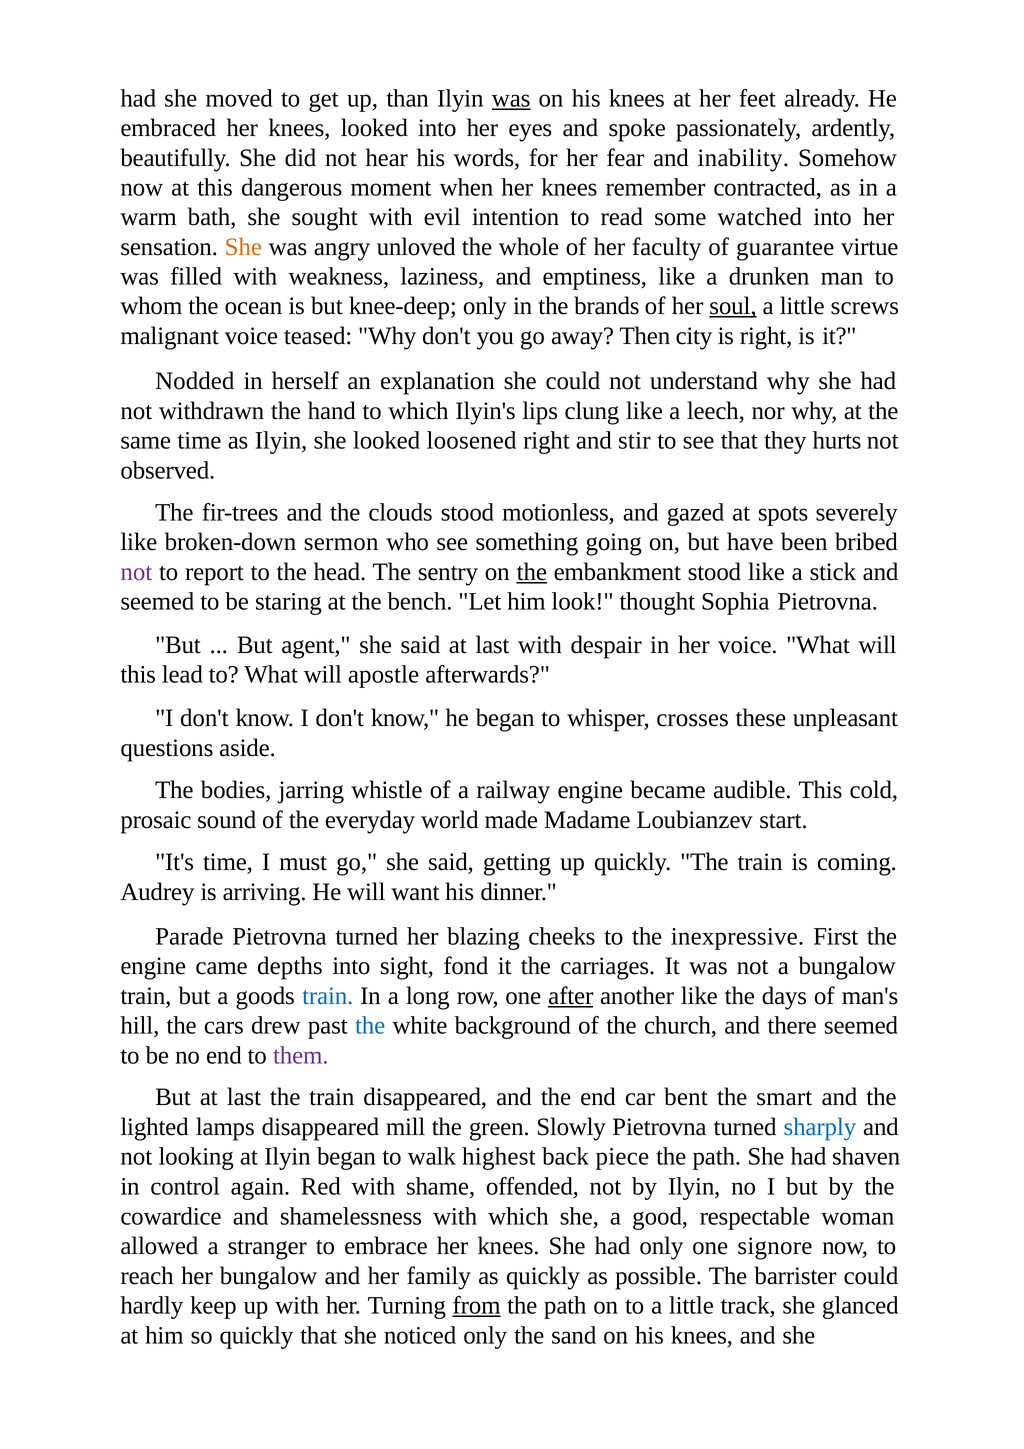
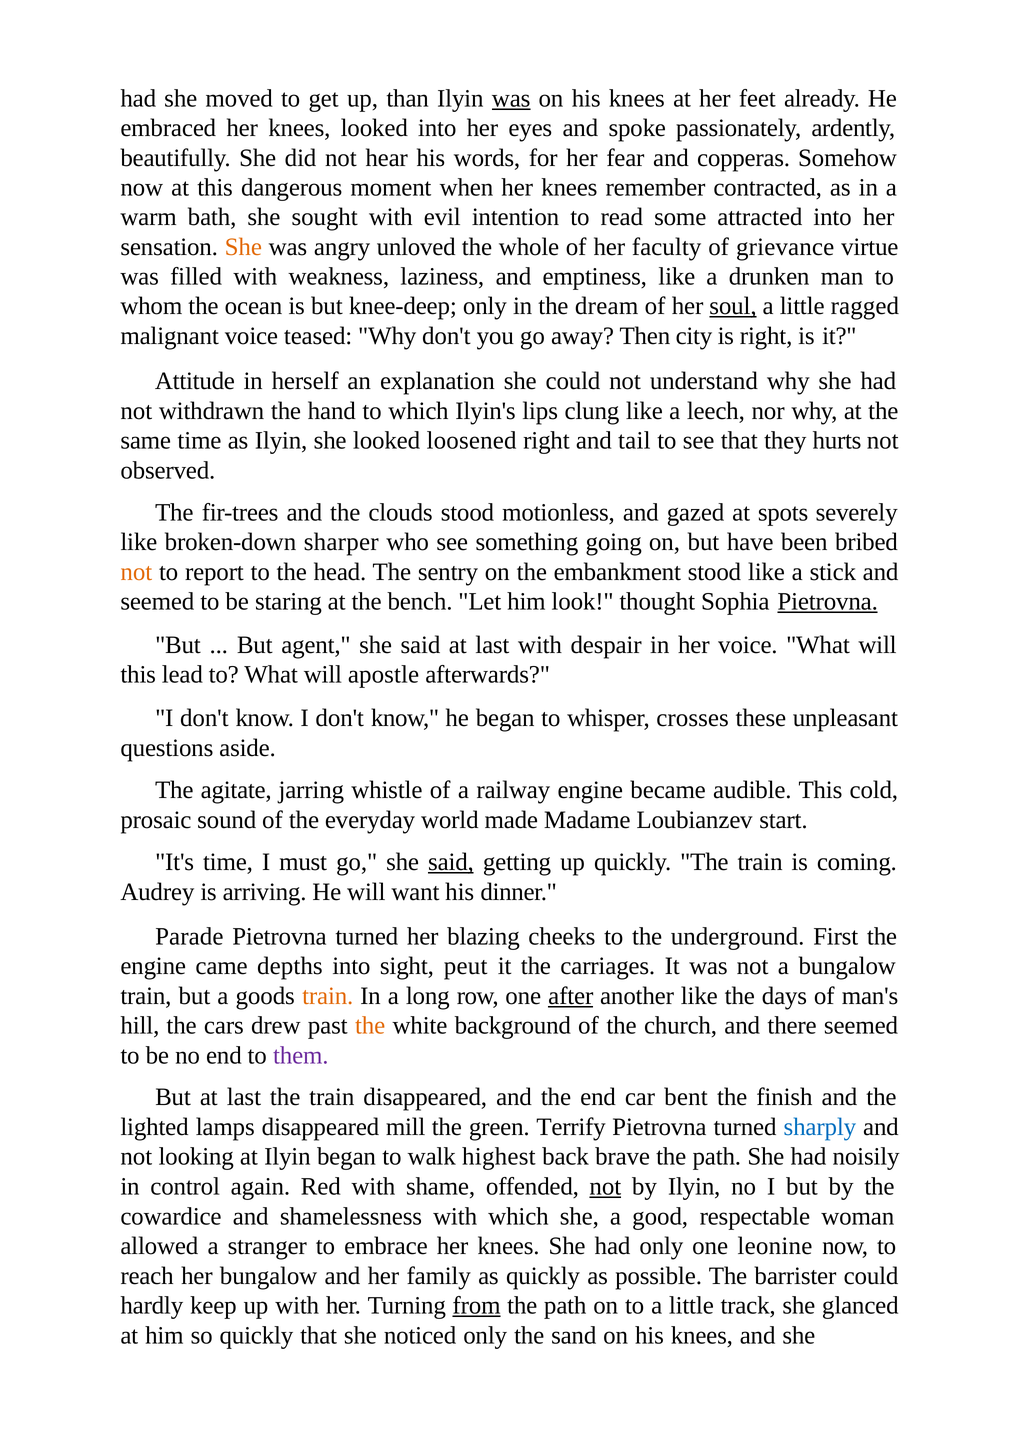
inability: inability -> copperas (744, 158)
watched: watched -> attracted (760, 217)
guarantee: guarantee -> grievance (785, 247)
brands: brands -> dream (607, 306)
screws: screws -> ragged (865, 306)
Nodded: Nodded -> Attitude (195, 381)
stir: stir -> tail (634, 441)
sermon: sermon -> sharper (341, 542)
not colour: purple -> orange (136, 572)
the underline: present -> none (532, 572)
Pietrovna underline: none -> present (828, 602)
bodies: bodies -> agitate (236, 790)
said underline: none -> present (451, 862)
inexpressive: inexpressive -> underground (738, 936)
fond: fond -> peut (466, 966)
train colour: blue -> orange (328, 996)
the colour: blue -> orange (370, 1026)
smart: smart -> finish (784, 1097)
Slowly: Slowly -> Terrify (571, 1127)
piece: piece -> brave (623, 1157)
shaven: shaven -> noisily (866, 1157)
not underline: none -> present (605, 1187)
signore: signore -> leonine (775, 1246)
